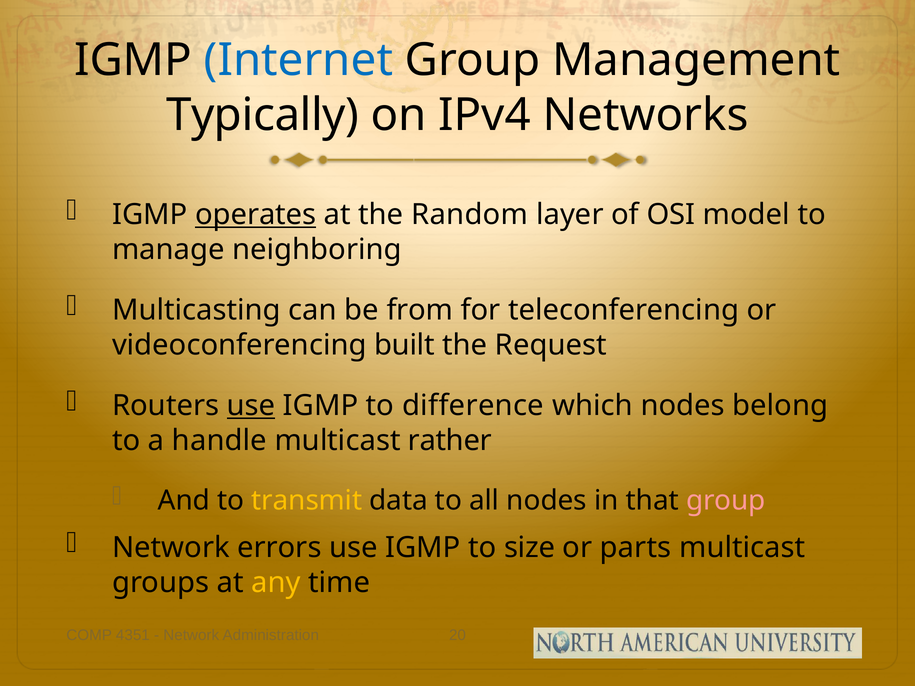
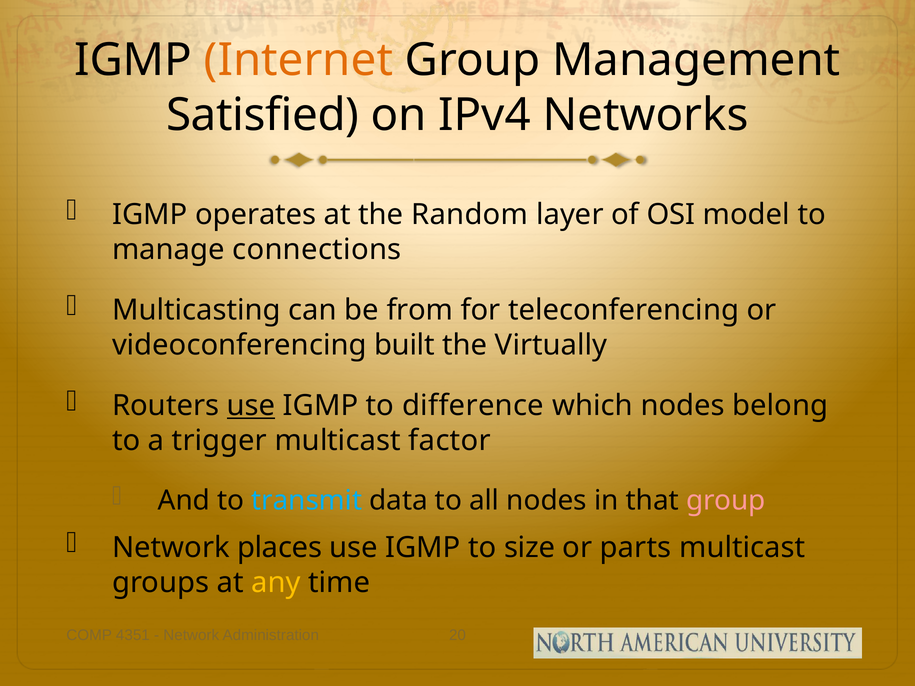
Internet colour: blue -> orange (298, 60)
Typically: Typically -> Satisfied (263, 115)
operates underline: present -> none (256, 215)
neighboring: neighboring -> connections (317, 250)
Request: Request -> Virtually (551, 345)
handle: handle -> trigger (219, 441)
rather: rather -> factor (450, 441)
transmit colour: yellow -> light blue (307, 501)
errors: errors -> places (280, 548)
